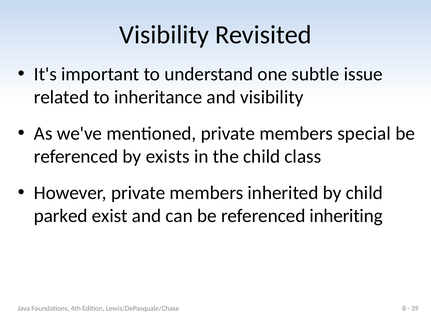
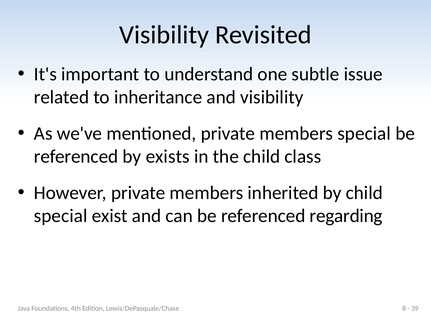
parked: parked -> special (61, 216)
inheriting: inheriting -> regarding (346, 216)
